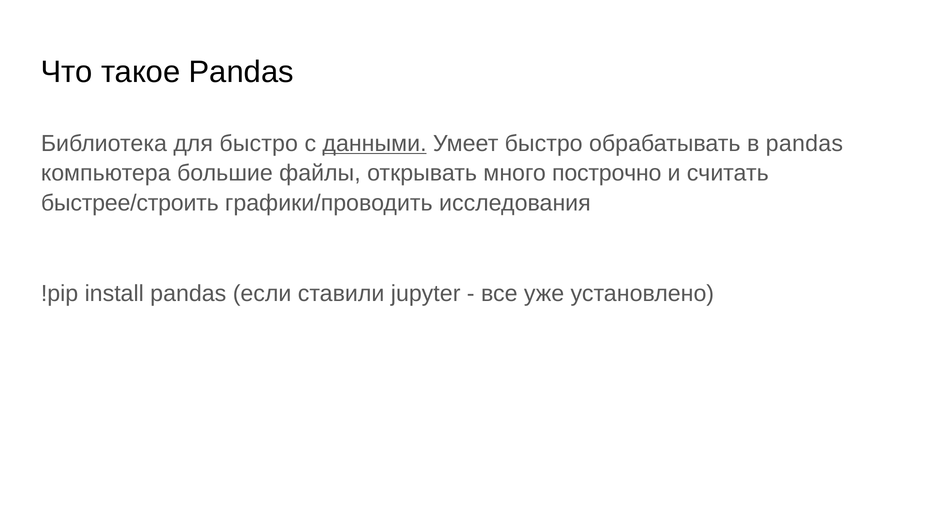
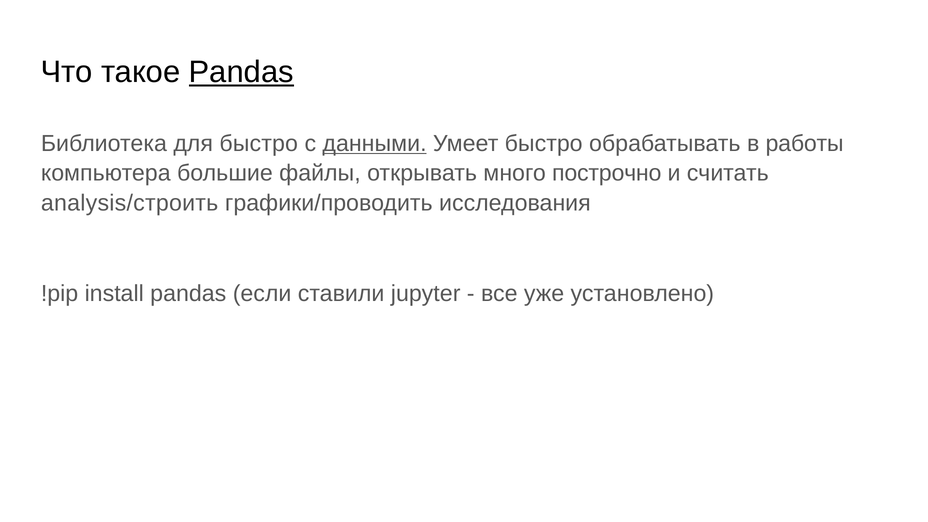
Pandas underline: none -> present (241, 72)
в pandas: pandas -> работы (805, 143)
быстрее/строить: быстрее/строить -> analysis/строить (130, 203)
